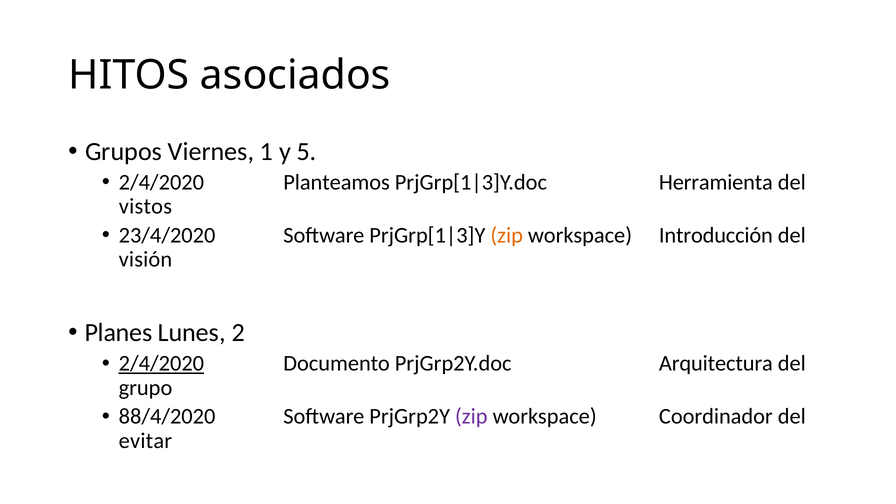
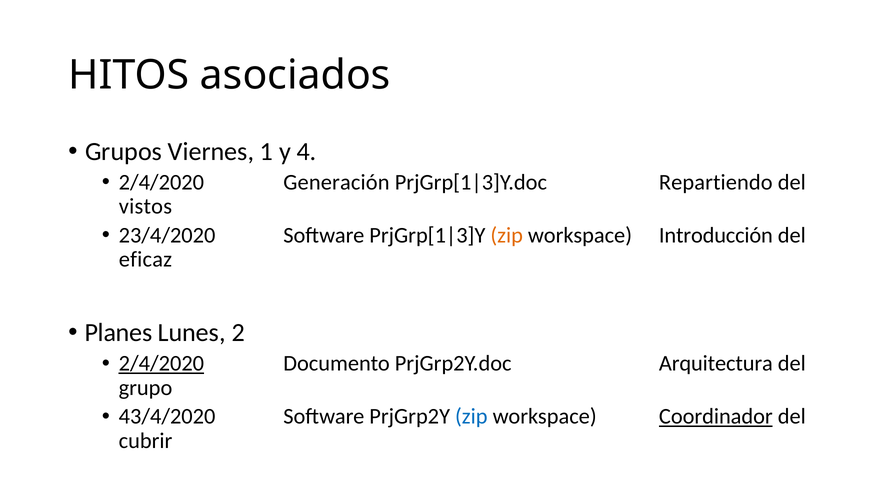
5: 5 -> 4 (307, 151)
Planteamos: Planteamos -> Generación (336, 182)
Herramienta: Herramienta -> Repartiendo (716, 182)
visión: visión -> eficaz (145, 260)
88/4/2020: 88/4/2020 -> 43/4/2020 (167, 417)
zip colour: purple -> blue (471, 417)
Coordinador underline: none -> present (716, 417)
evitar: evitar -> cubrir (146, 441)
